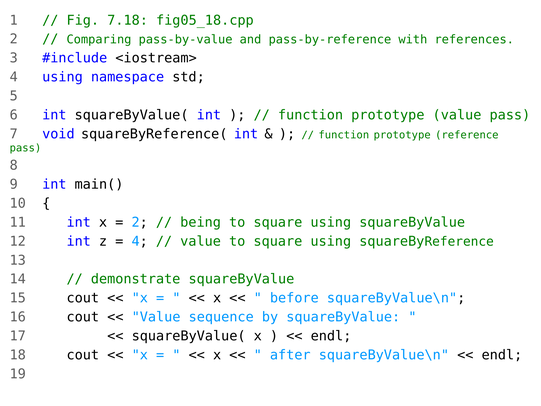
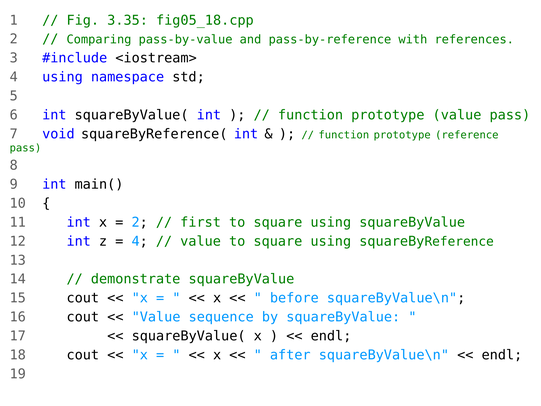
7.18: 7.18 -> 3.35 (128, 20)
being: being -> first (201, 222)
